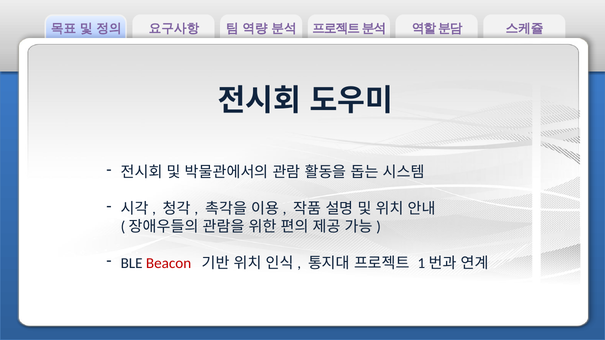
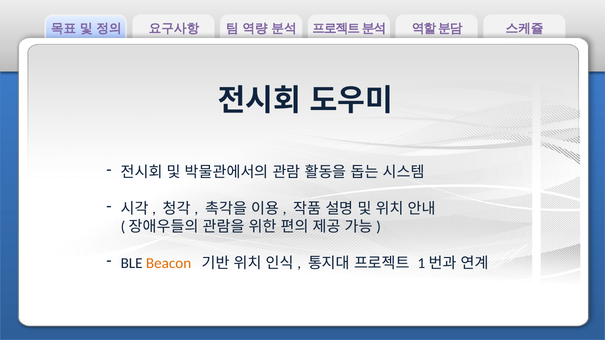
Beacon colour: red -> orange (169, 263)
